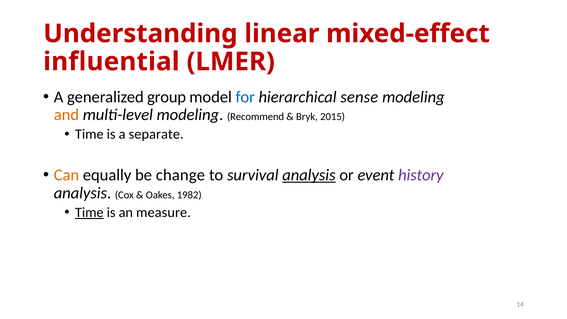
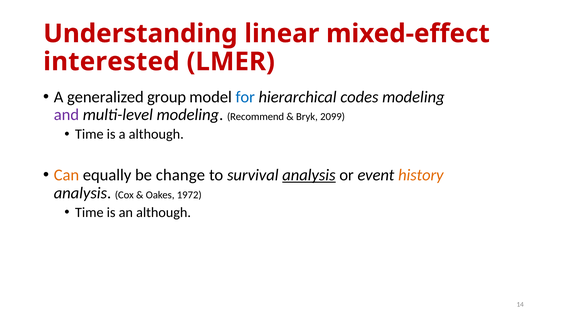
influential: influential -> interested (111, 62)
sense: sense -> codes (359, 97)
and colour: orange -> purple (66, 115)
2015: 2015 -> 2099 (333, 117)
a separate: separate -> although (156, 134)
history colour: purple -> orange (421, 175)
1982: 1982 -> 1972 (189, 195)
Time underline: present -> none (89, 212)
an measure: measure -> although (164, 212)
